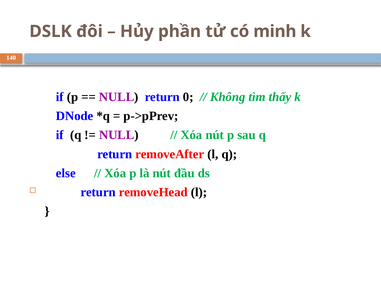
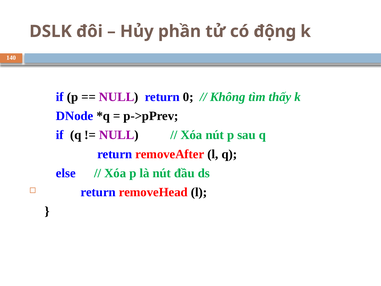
minh: minh -> động (275, 31)
